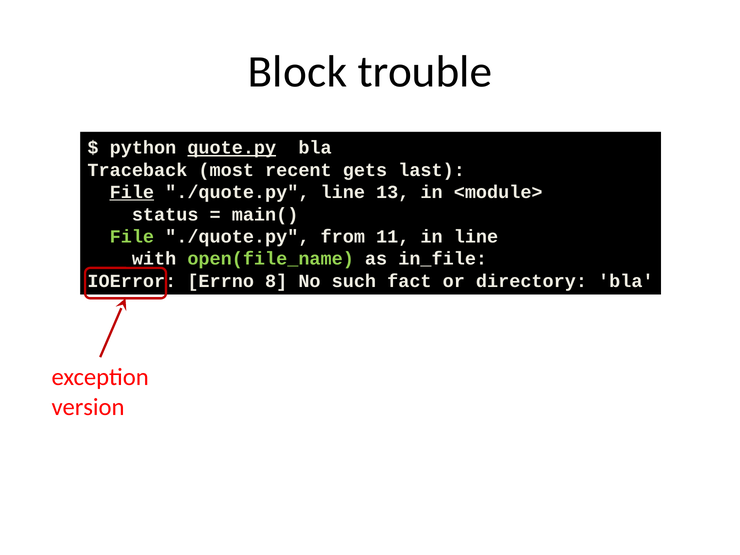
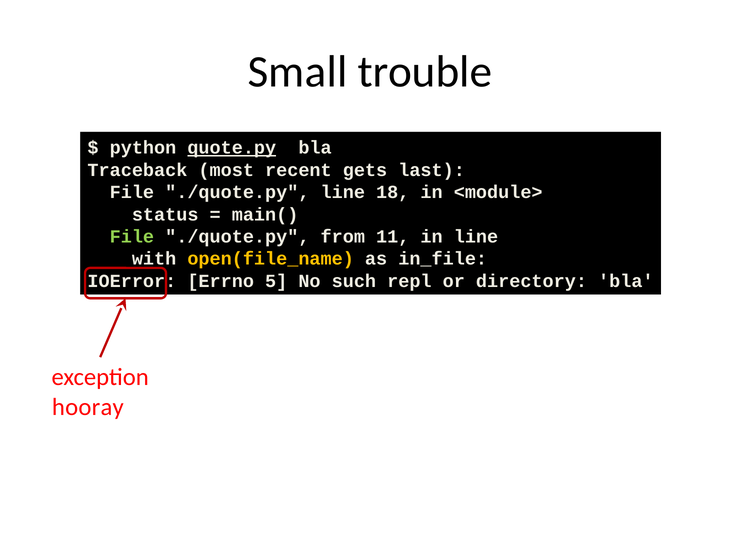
Block: Block -> Small (298, 72)
File underline: present -> none (132, 192)
13: 13 -> 18 (393, 192)
open(file_name colour: light green -> yellow (271, 259)
8: 8 -> 5 (276, 281)
fact: fact -> repl (409, 281)
version: version -> hooray (88, 407)
